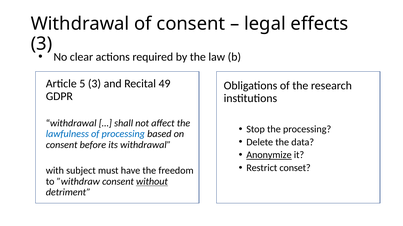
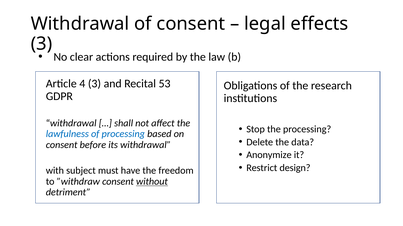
5: 5 -> 4 (82, 84)
49: 49 -> 53 (165, 84)
Anonymize underline: present -> none (269, 155)
conset: conset -> design (295, 168)
